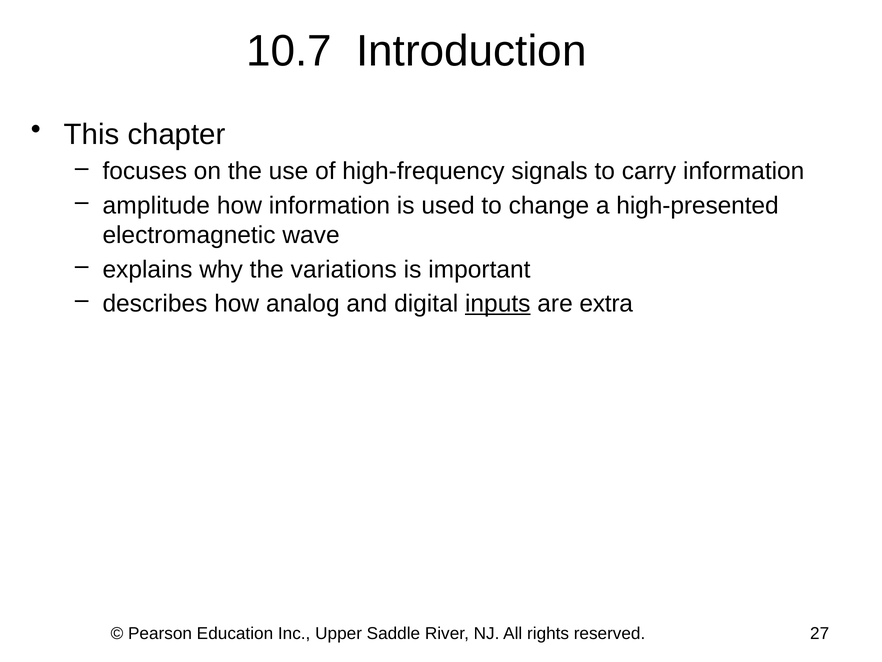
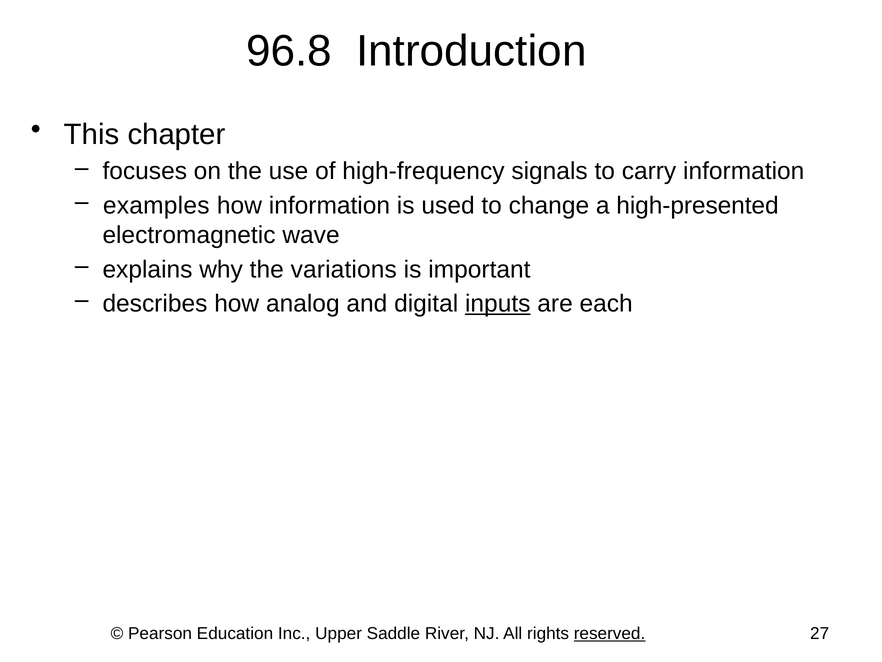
10.7: 10.7 -> 96.8 (289, 51)
amplitude: amplitude -> examples (156, 206)
extra: extra -> each (606, 304)
reserved underline: none -> present (610, 633)
